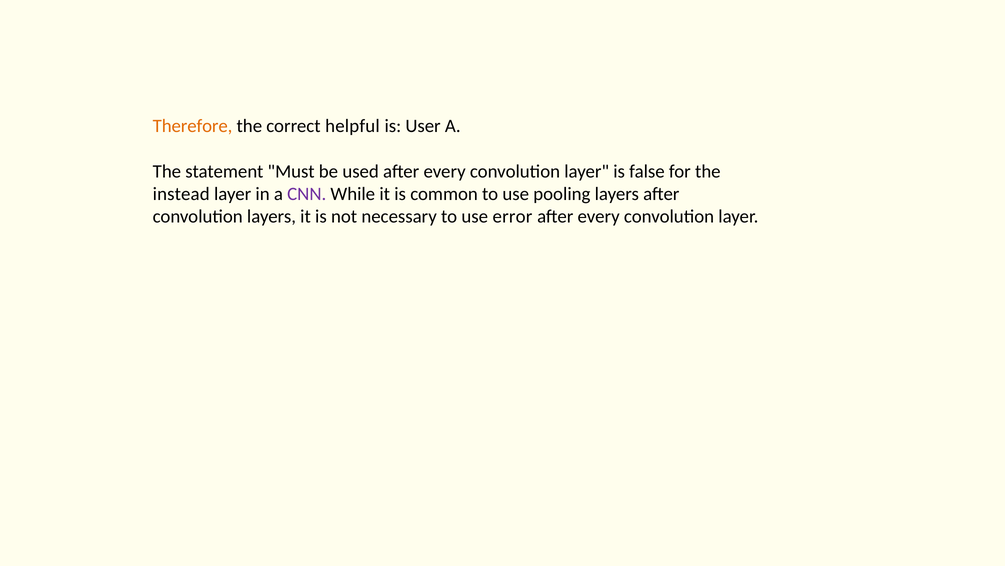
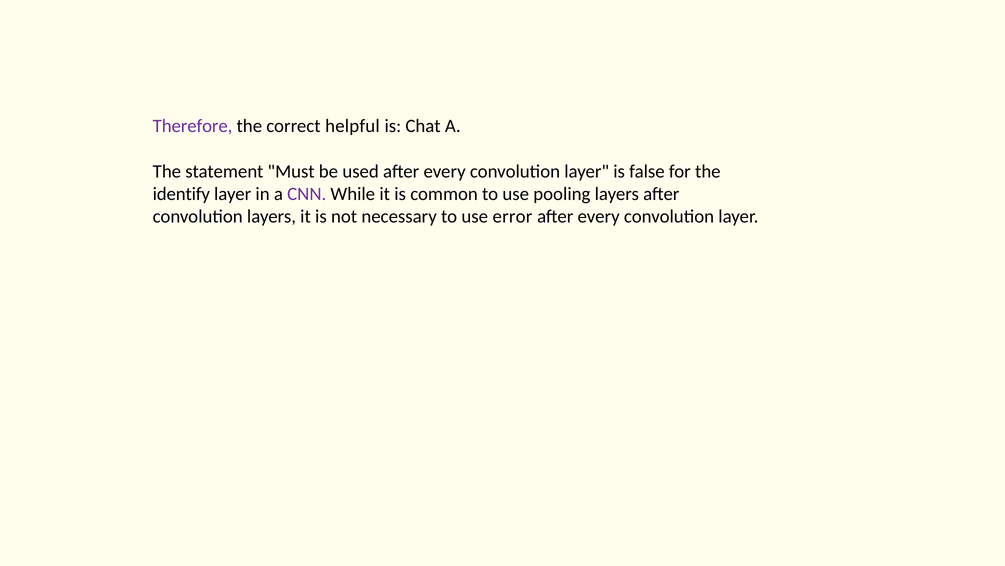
Therefore colour: orange -> purple (193, 126)
User: User -> Chat (423, 126)
instead: instead -> identify (181, 194)
